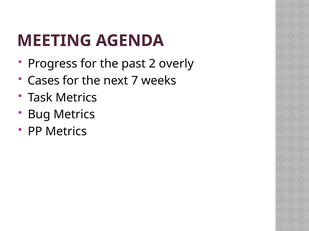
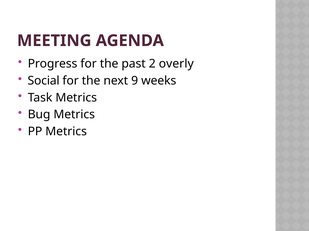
Cases: Cases -> Social (44, 81)
7: 7 -> 9 (135, 81)
